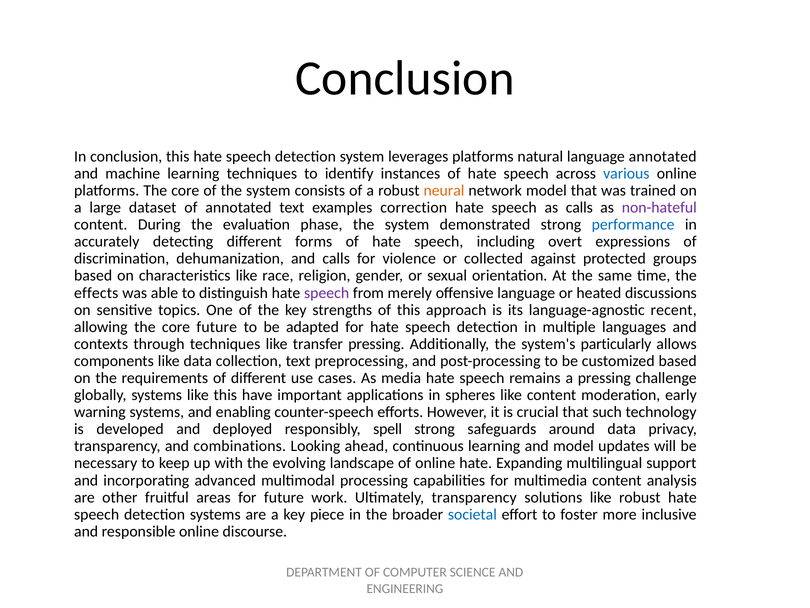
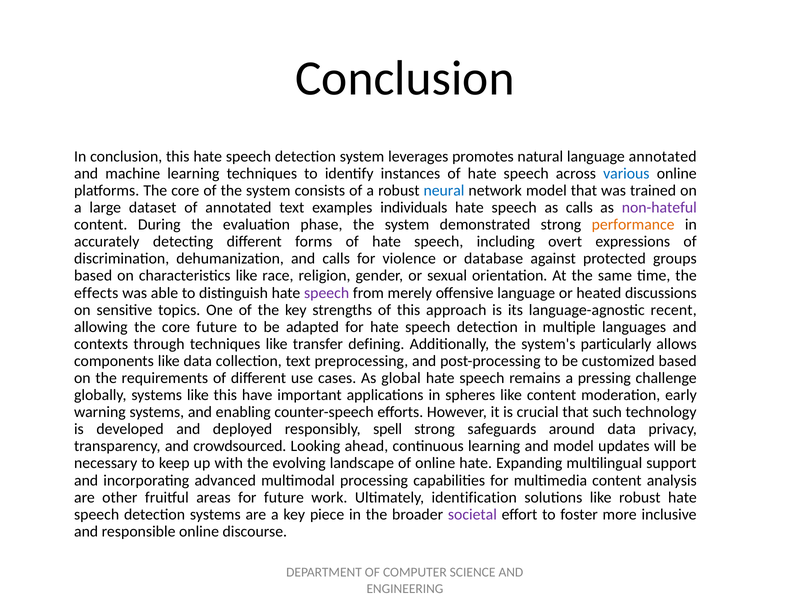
leverages platforms: platforms -> promotes (483, 156)
neural colour: orange -> blue (444, 190)
correction: correction -> individuals (414, 207)
performance colour: blue -> orange (633, 224)
collected: collected -> database (494, 259)
transfer pressing: pressing -> defining (376, 344)
media: media -> global (401, 378)
combinations: combinations -> crowdsourced (240, 446)
Ultimately transparency: transparency -> identification (474, 497)
societal colour: blue -> purple (472, 514)
